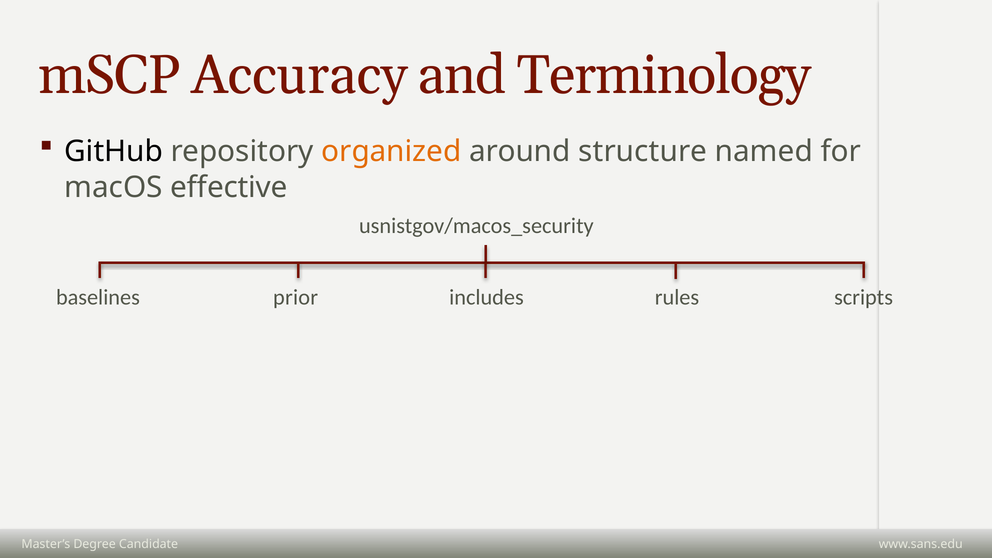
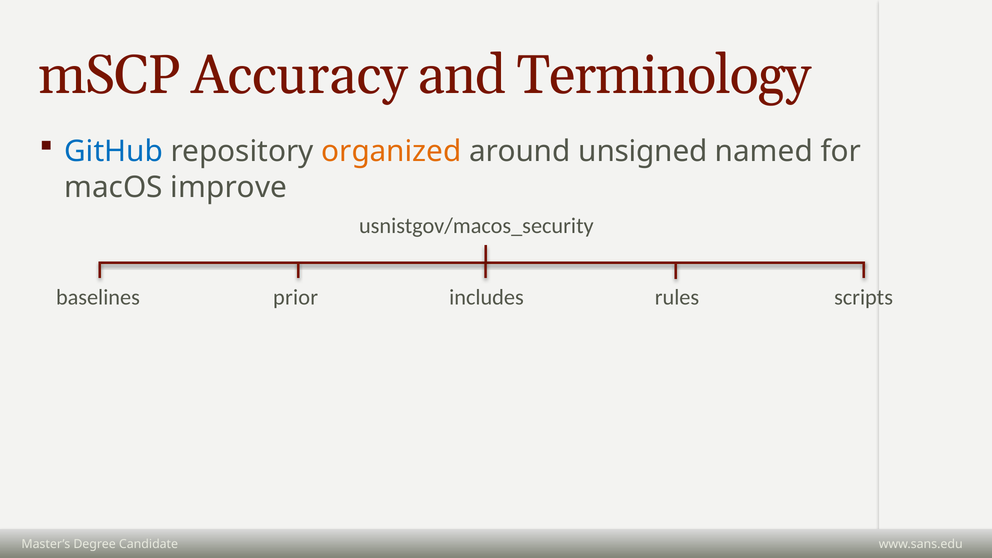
GitHub colour: black -> blue (114, 152)
structure: structure -> unsigned (643, 152)
effective: effective -> improve (229, 187)
